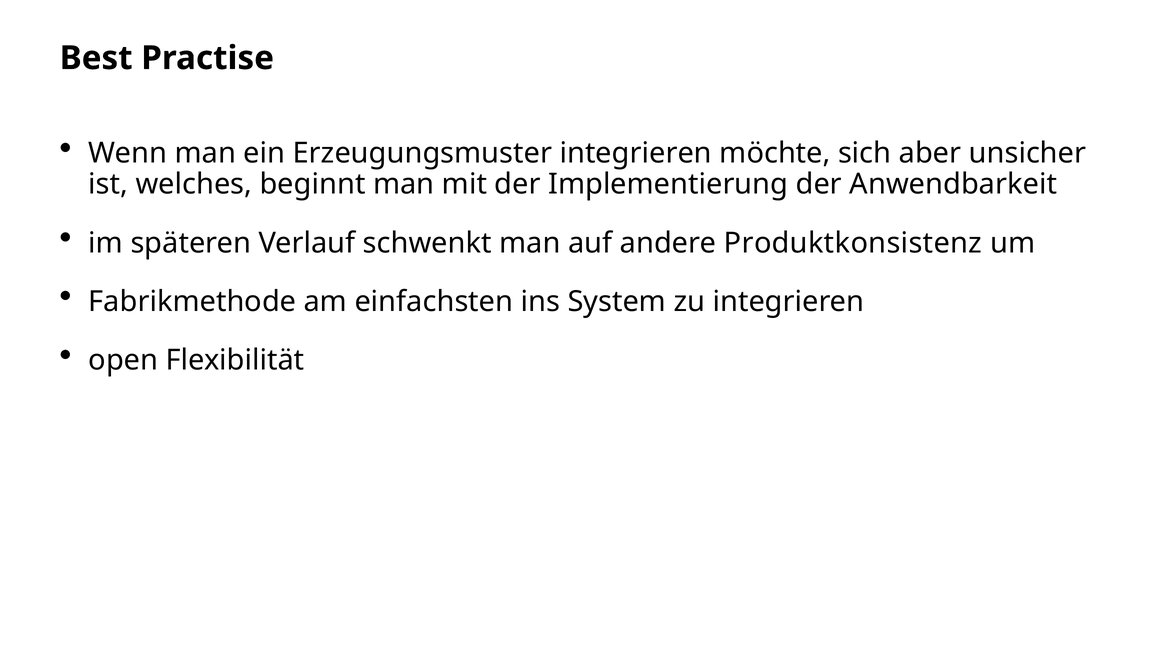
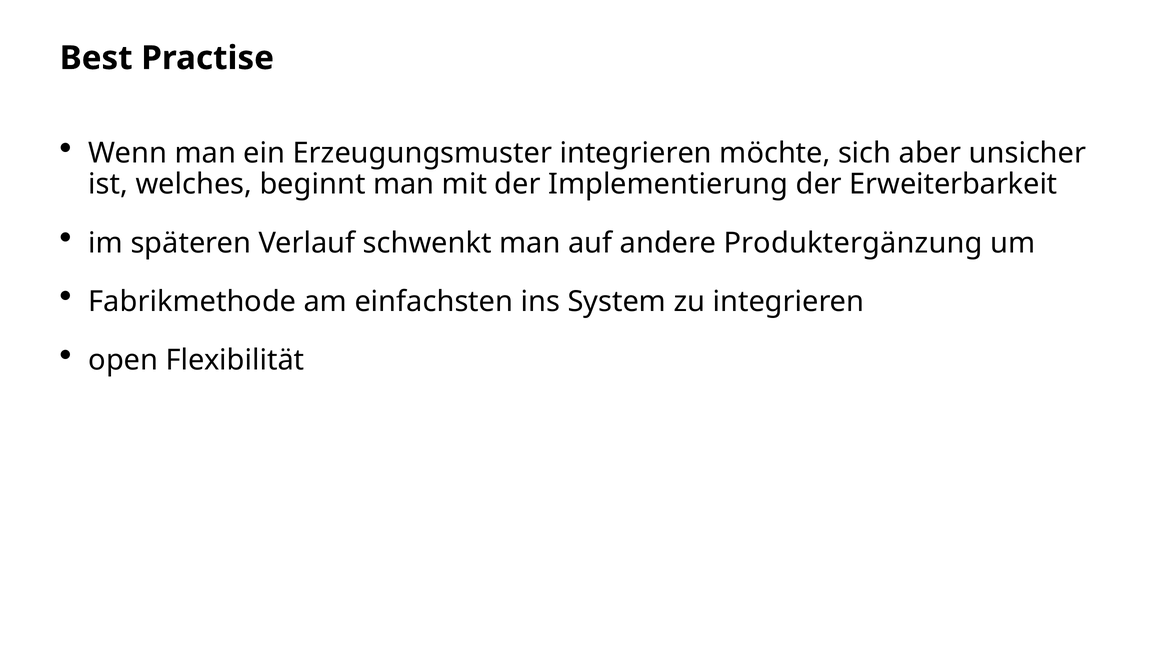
Anwendbarkeit: Anwendbarkeit -> Erweiterbarkeit (953, 184)
Produktkonsistenz: Produktkonsistenz -> Produktergänzung (853, 243)
